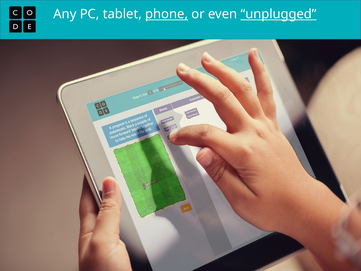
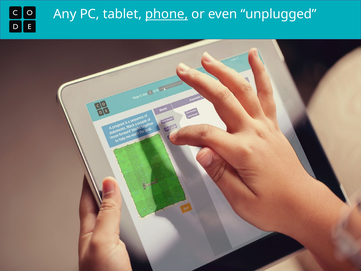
unplugged underline: present -> none (279, 14)
